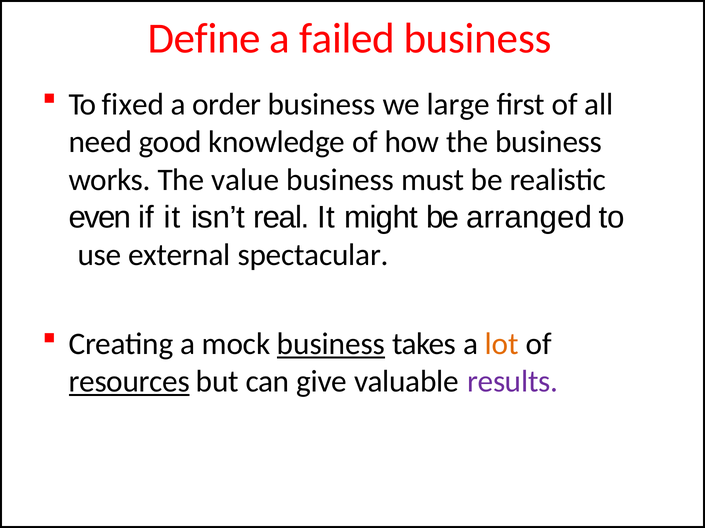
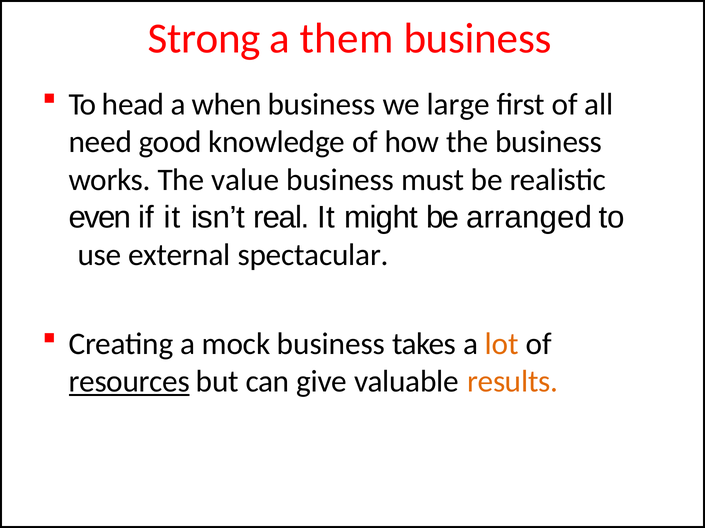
Define: Define -> Strong (204, 39)
failed: failed -> them (347, 39)
fixed: fixed -> head (133, 105)
order: order -> when (227, 105)
business underline: present -> none (331, 345)
results colour: purple -> orange (513, 382)
